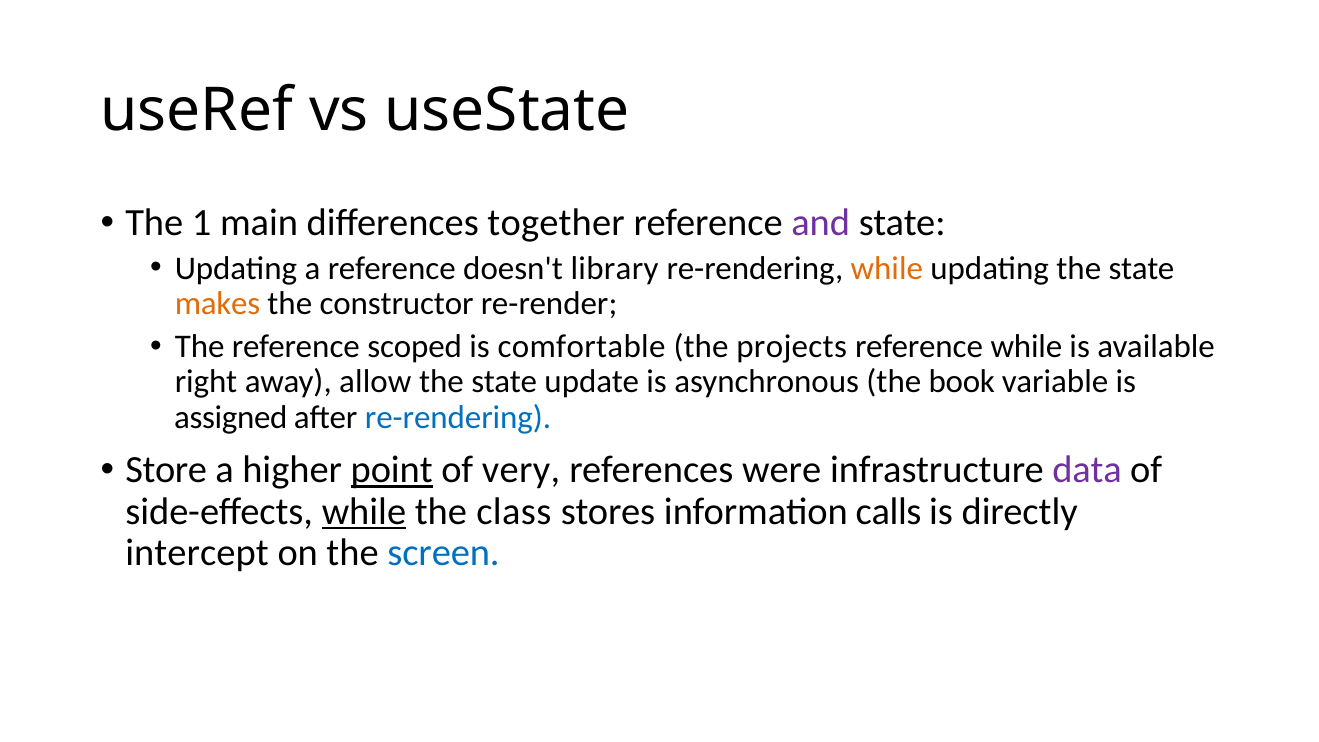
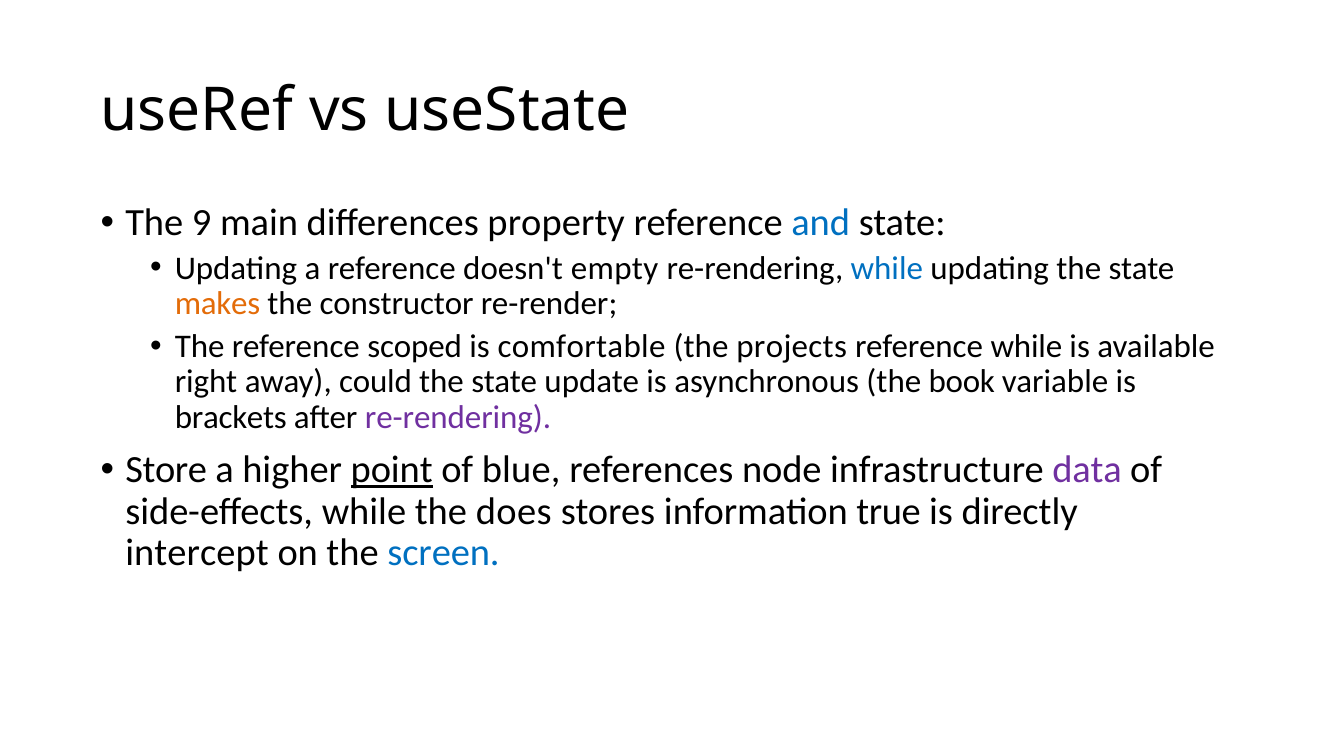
1: 1 -> 9 (202, 223)
together: together -> property (556, 223)
and colour: purple -> blue (821, 223)
library: library -> empty (615, 268)
while colour: orange -> blue (887, 268)
allow: allow -> could (376, 382)
assigned: assigned -> brackets (231, 418)
re-rendering colour: blue -> purple (458, 418)
very: very -> blue (521, 470)
were: were -> node (782, 470)
while underline: present -> none (364, 511)
class: class -> does (514, 511)
calls: calls -> true (889, 511)
